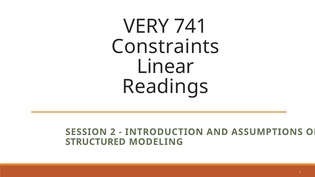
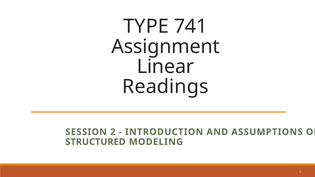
VERY: VERY -> TYPE (146, 26)
Constraints: Constraints -> Assignment (166, 47)
